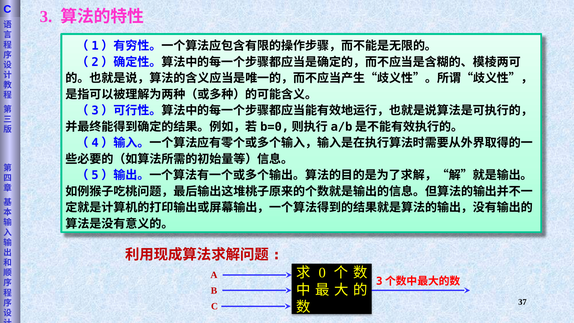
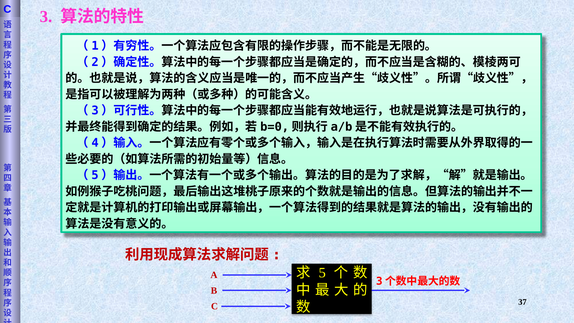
0: 0 -> 5 (322, 273)
